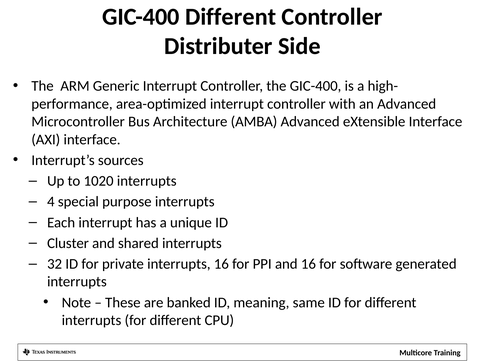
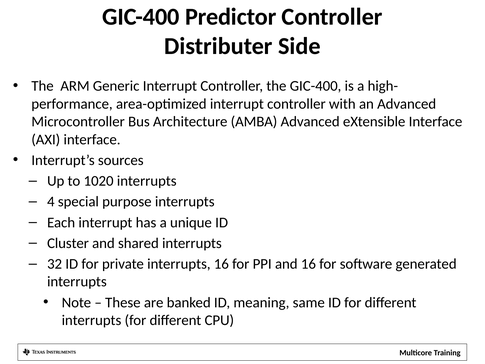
GIC-400 Different: Different -> Predictor (231, 17)
